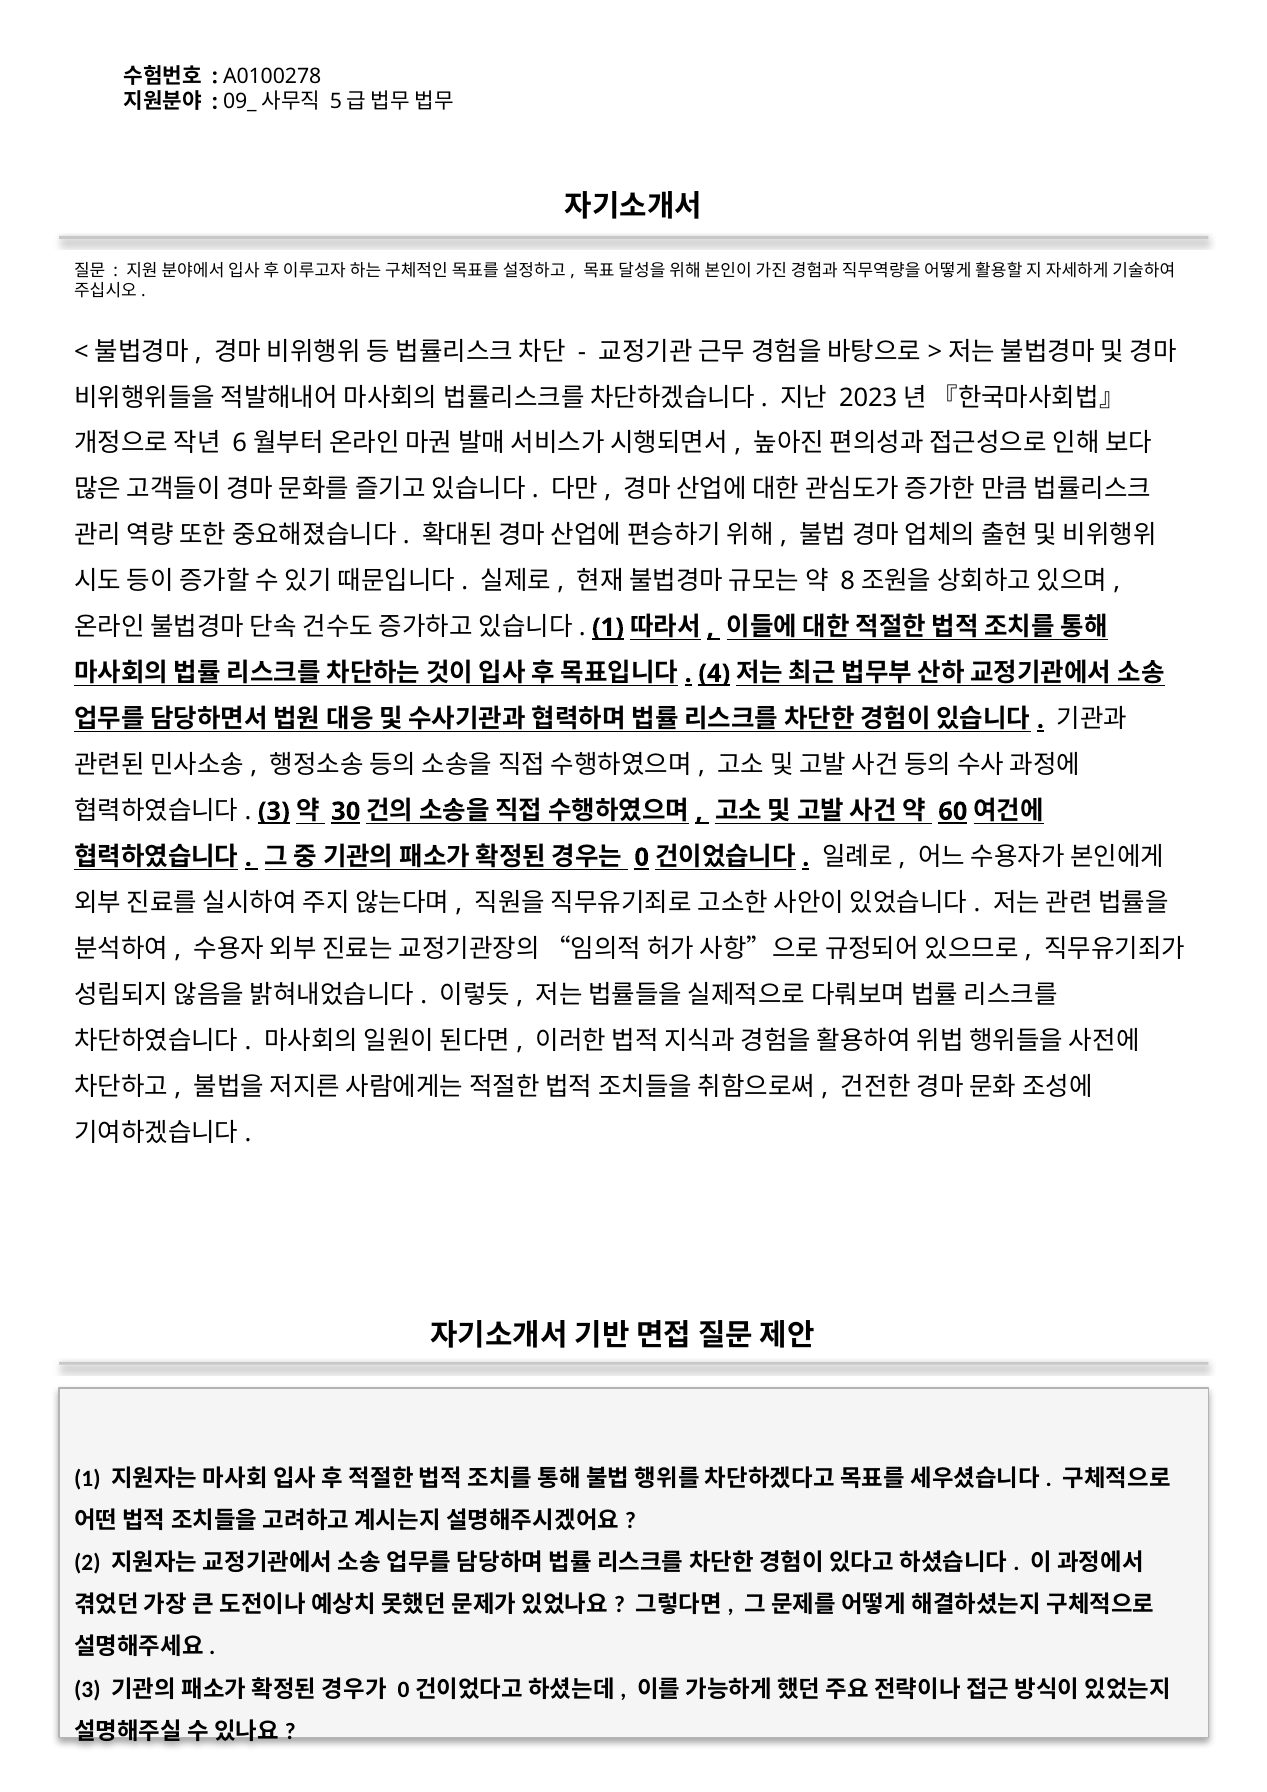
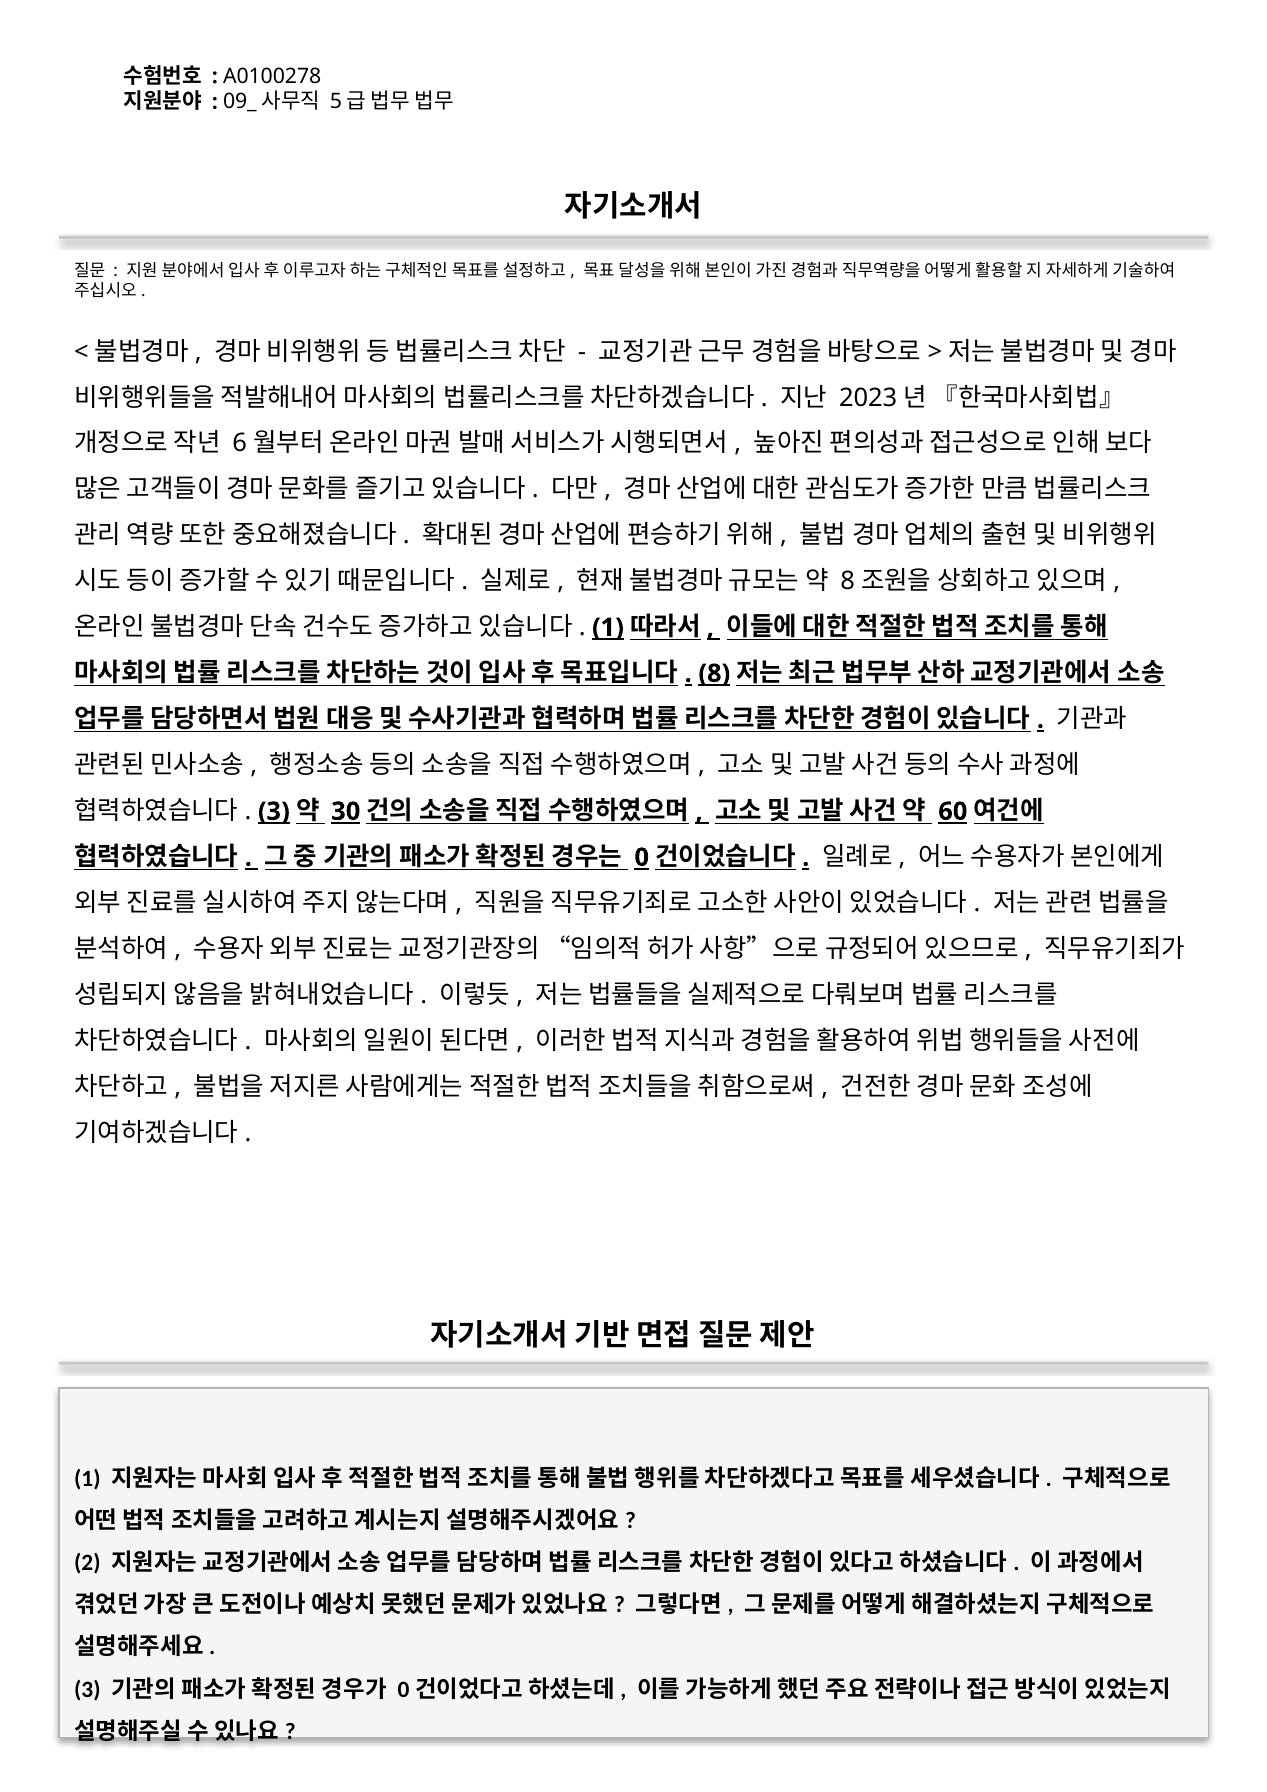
4: 4 -> 8 (714, 673)
